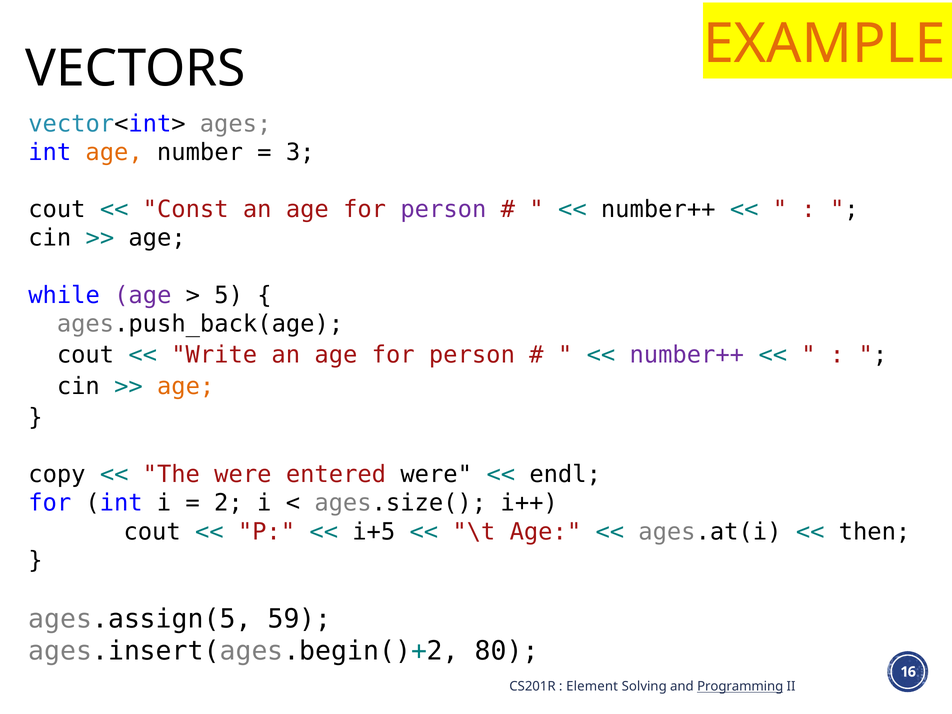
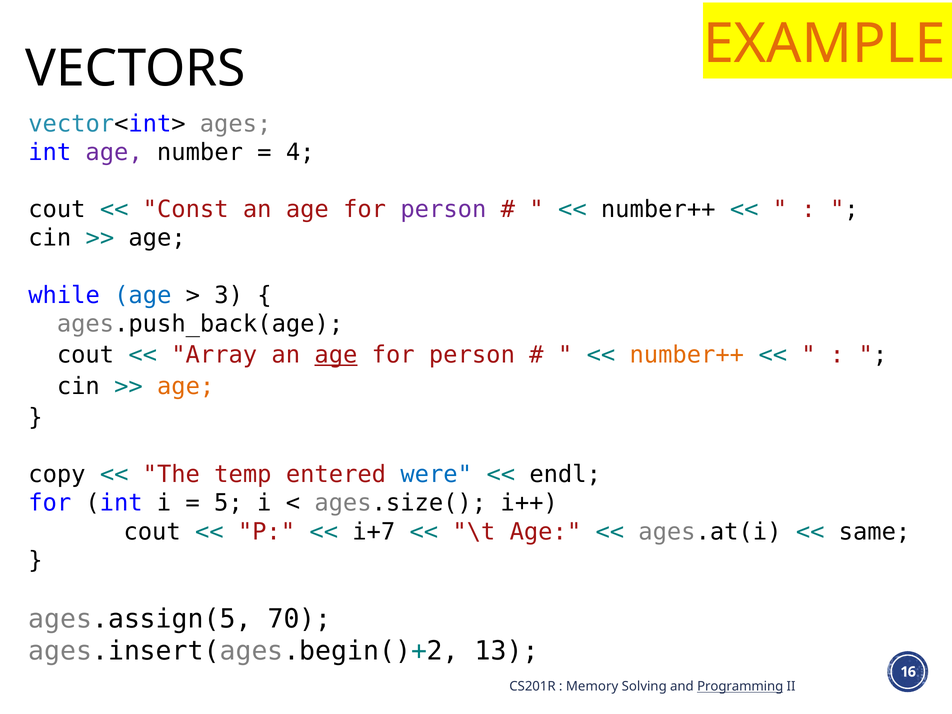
age colour: orange -> purple (114, 152)
3: 3 -> 4 (300, 152)
age colour: purple -> blue (143, 295)
5: 5 -> 3 (229, 295)
Write: Write -> Array (214, 355)
age underline: none -> present (336, 355)
number++ colour: purple -> orange (687, 355)
The were: were -> temp (243, 475)
were colour: black -> blue (436, 475)
2: 2 -> 5 (228, 503)
i+5: i+5 -> i+7 (374, 532)
then: then -> same (875, 532)
59: 59 -> 70 (299, 619)
80: 80 -> 13 (507, 651)
Element: Element -> Memory (592, 687)
